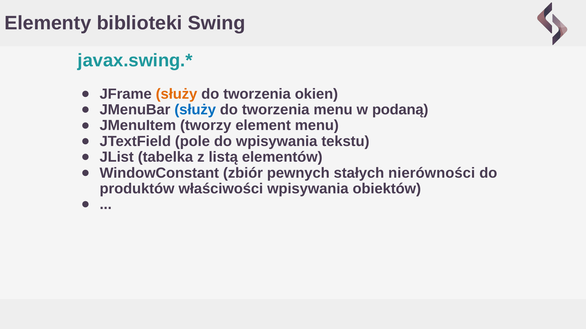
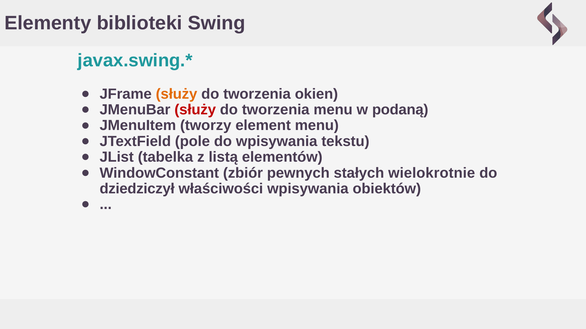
służy colour: blue -> red (195, 110)
nierówności: nierówności -> wielokrotnie (432, 173)
produktów: produktów -> dziedziczył (137, 189)
